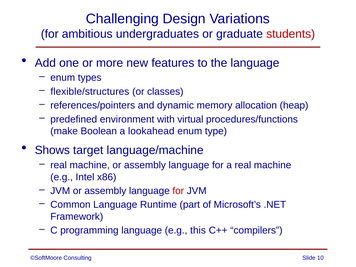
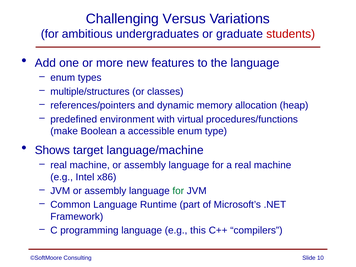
Design: Design -> Versus (184, 19)
flexible/structures: flexible/structures -> multiple/structures (90, 92)
lookahead: lookahead -> accessible (151, 131)
for colour: red -> green (178, 191)
